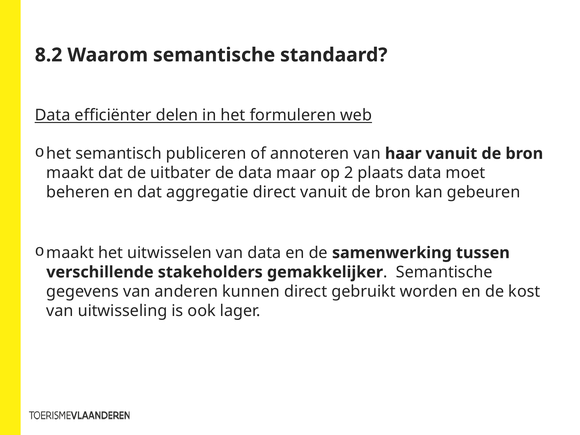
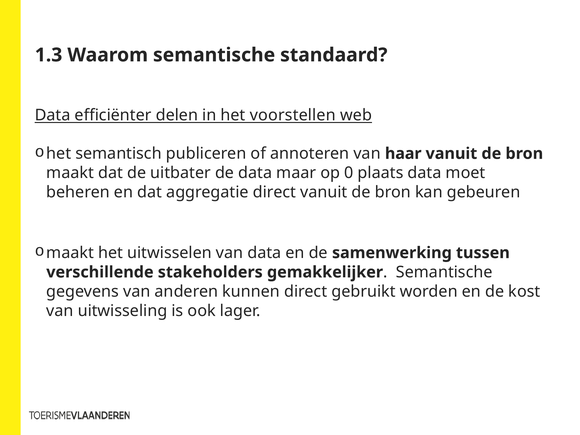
8.2: 8.2 -> 1.3 (49, 55)
formuleren: formuleren -> voorstellen (293, 115)
2: 2 -> 0 (349, 173)
